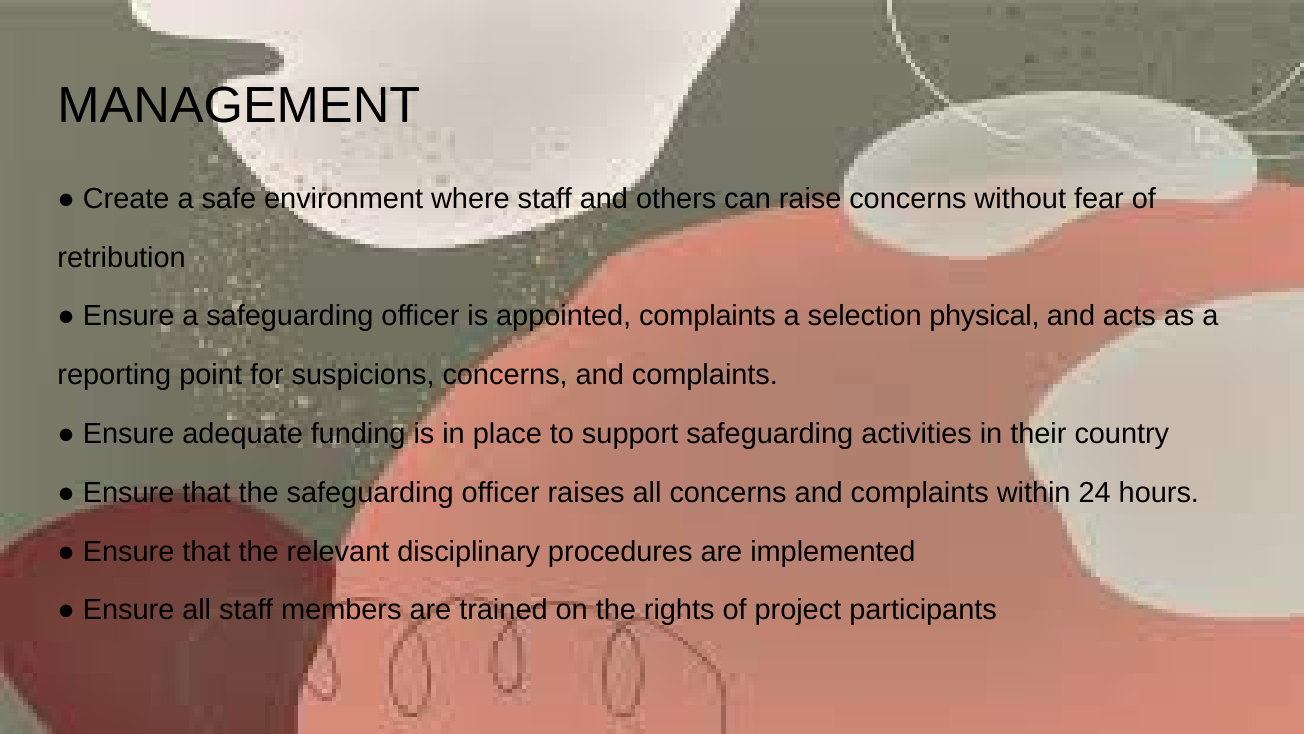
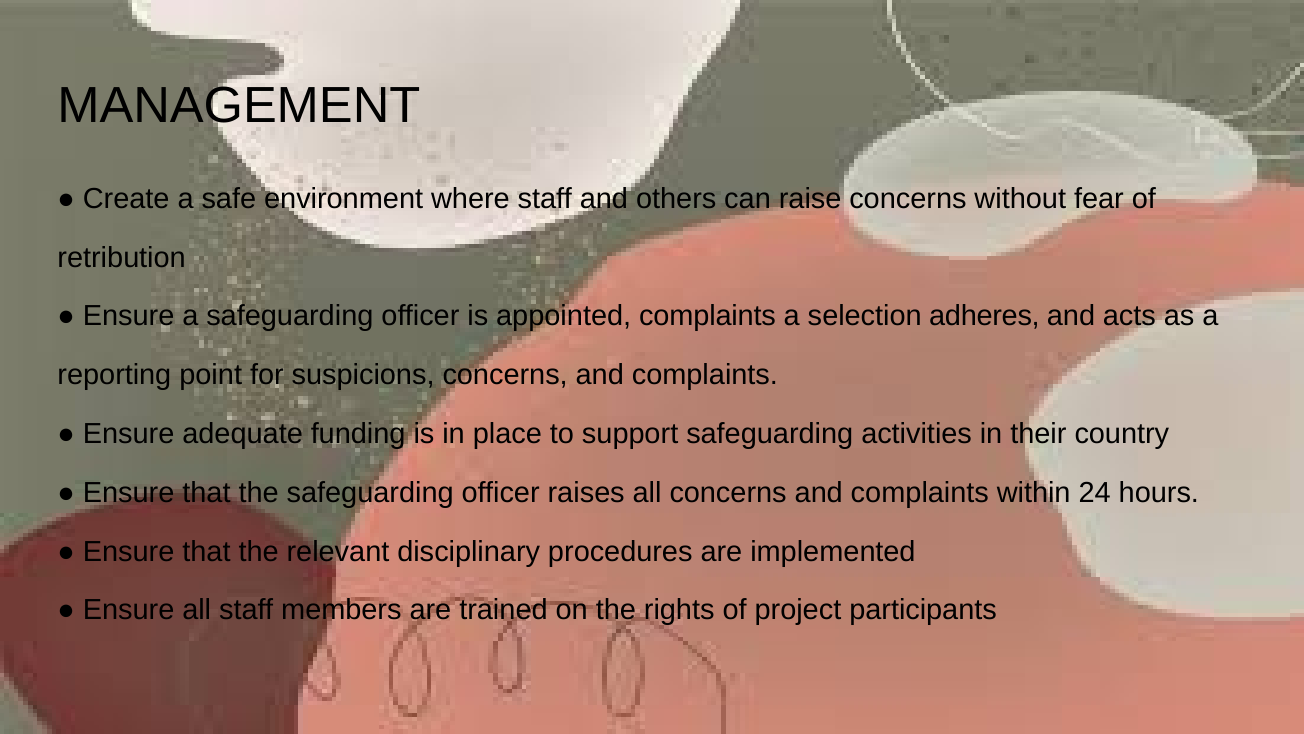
physical: physical -> adheres (984, 316)
